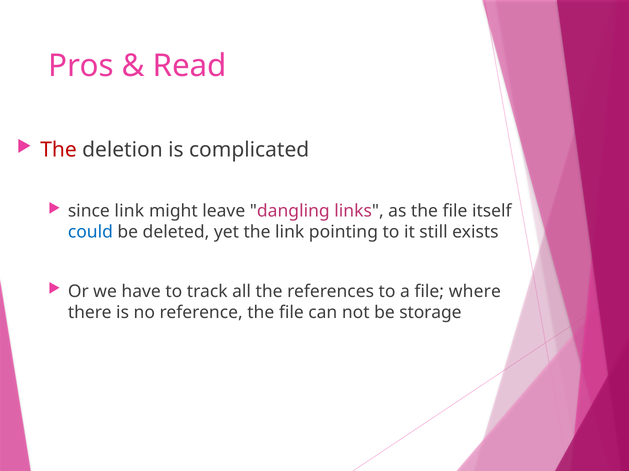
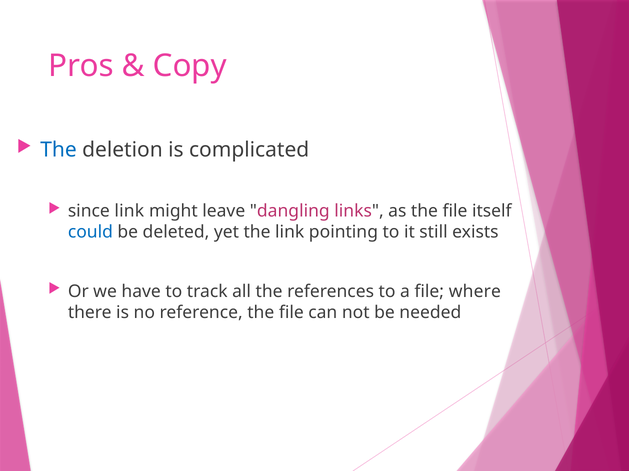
Read: Read -> Copy (190, 66)
The colour: red -> blue (59, 150)
storage: storage -> needed (430, 313)
